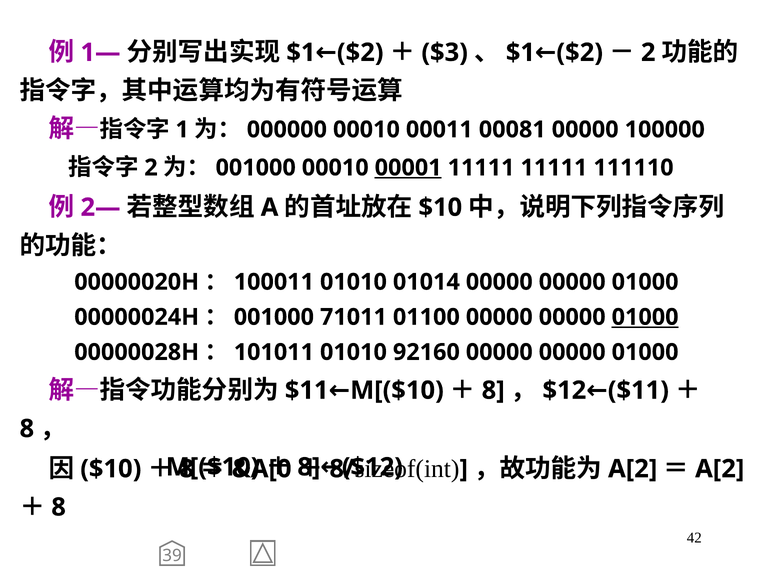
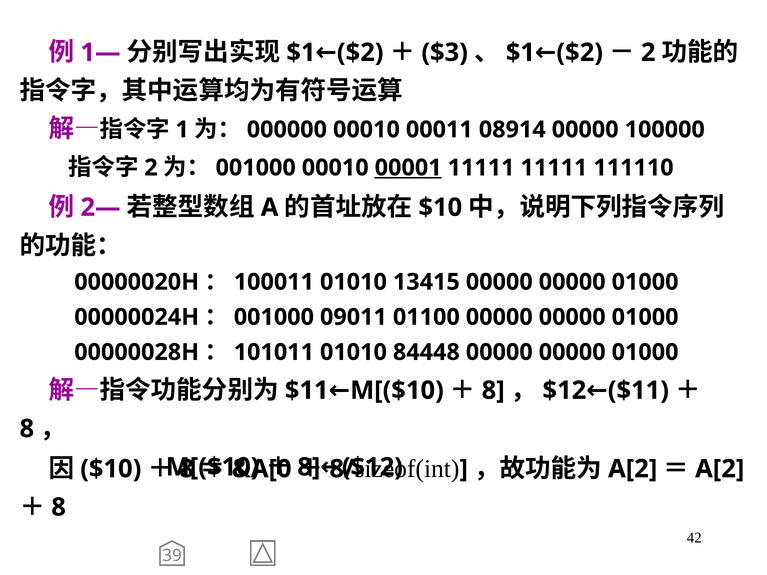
00081: 00081 -> 08914 (512, 130)
01014: 01014 -> 13415 (426, 282)
71011: 71011 -> 09011 (353, 317)
01000 underline: present -> none (645, 317)
92160: 92160 -> 84448 (426, 352)
